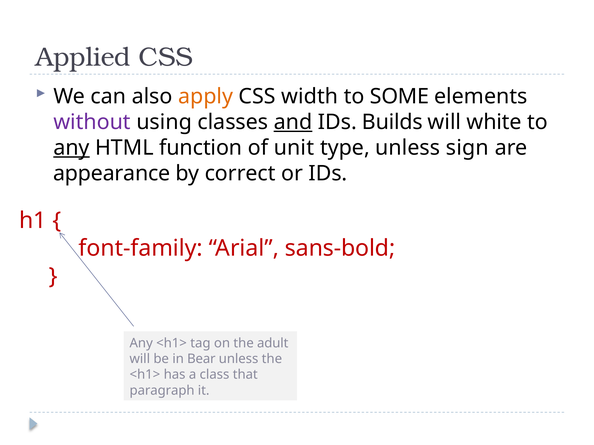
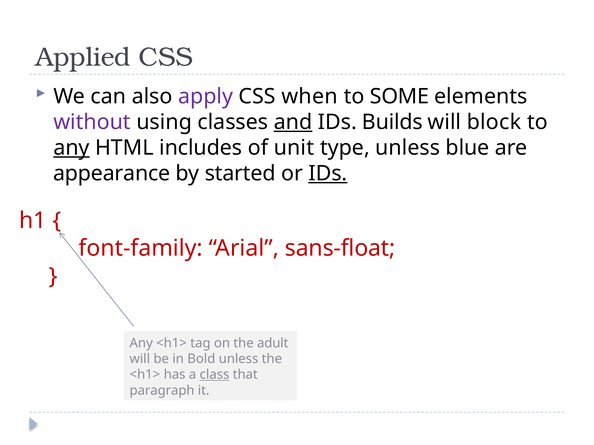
apply colour: orange -> purple (206, 96)
width: width -> when (310, 96)
white: white -> block (494, 122)
function: function -> includes (201, 148)
sign: sign -> blue (467, 148)
correct: correct -> started (240, 174)
IDs underline: none -> present (328, 174)
sans-bold: sans-bold -> sans-float (340, 249)
Bear: Bear -> Bold (201, 359)
class underline: none -> present (214, 375)
